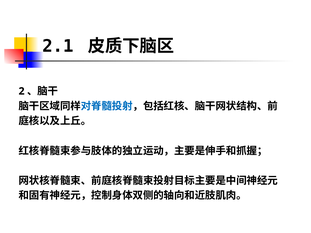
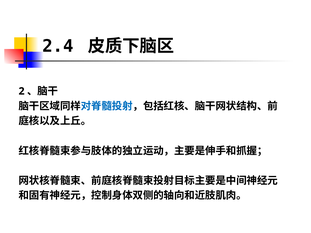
2.1: 2.1 -> 2.4 (58, 46)
